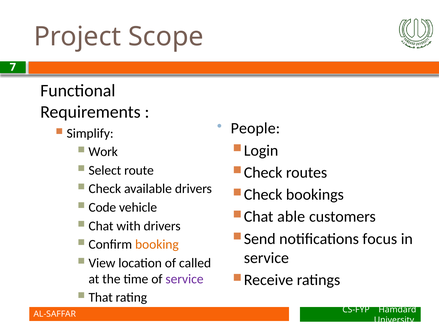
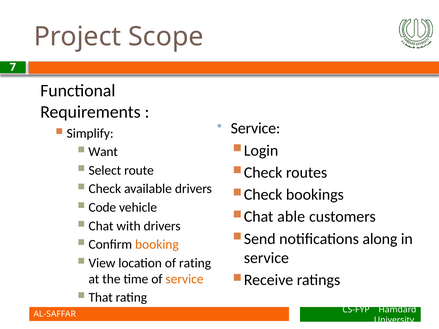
People: People -> Service (255, 129)
Work: Work -> Want (103, 152)
focus: focus -> along (380, 239)
of called: called -> rating (195, 263)
service colour: purple -> orange (184, 279)
